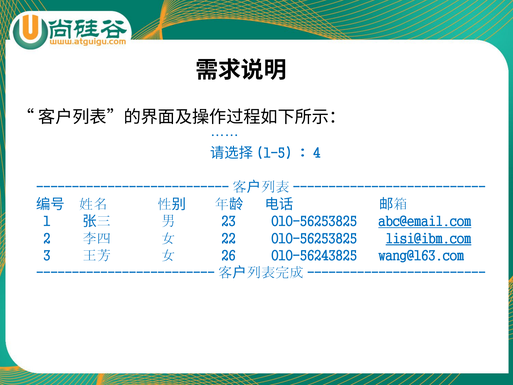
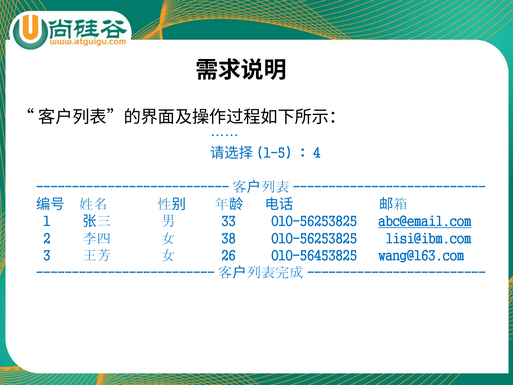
23: 23 -> 33 (229, 221)
22: 22 -> 38 (229, 238)
lisi@ibm.com underline: present -> none (428, 238)
010-56243825: 010-56243825 -> 010-56453825 (314, 256)
